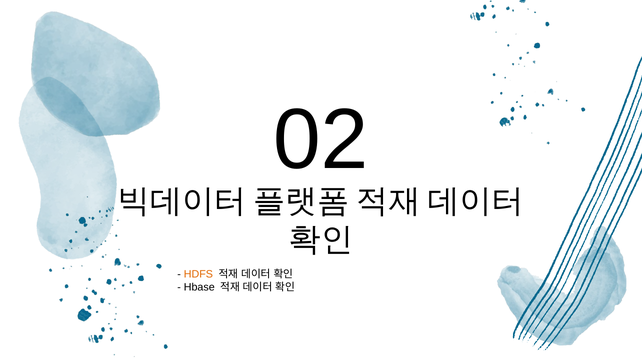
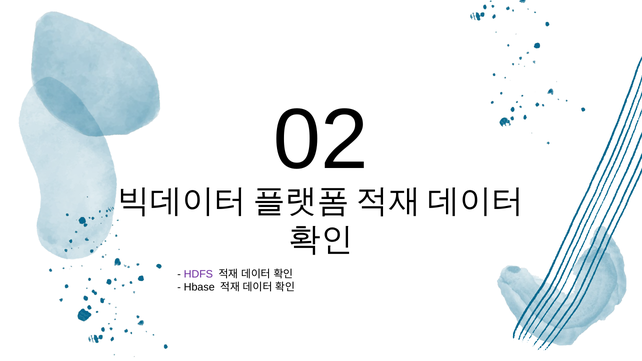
HDFS colour: orange -> purple (198, 274)
